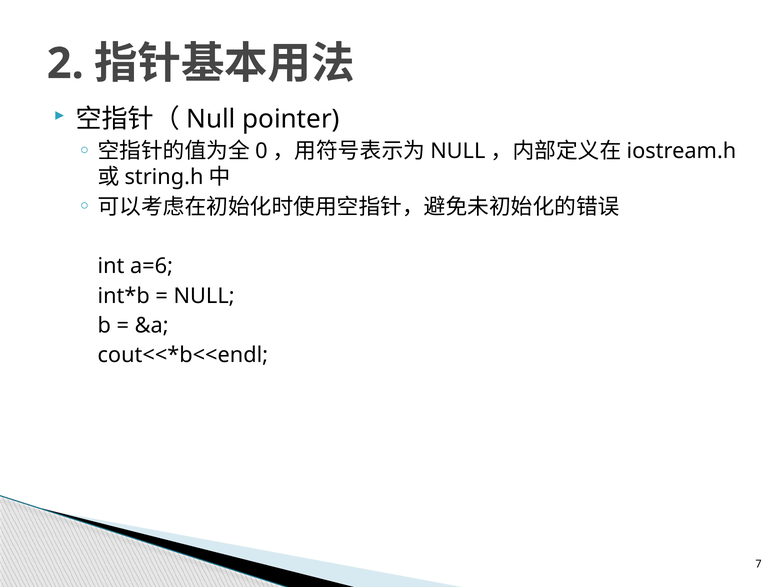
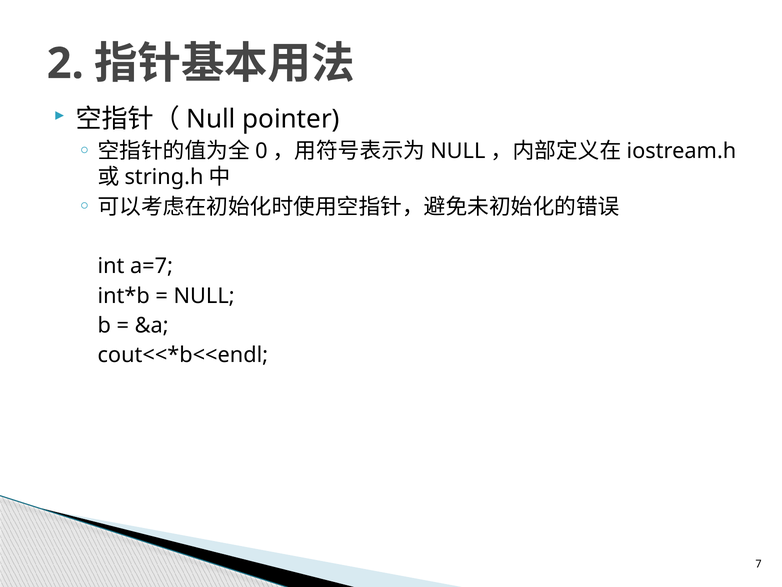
a=6: a=6 -> a=7 (152, 266)
